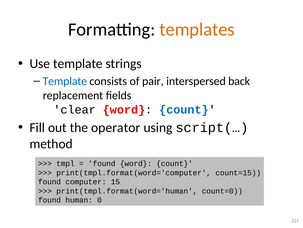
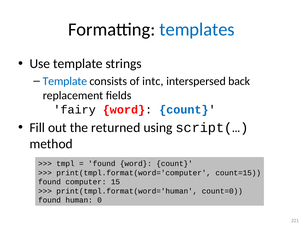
templates colour: orange -> blue (197, 29)
pair: pair -> intc (153, 81)
clear: clear -> fairy (75, 109)
operator: operator -> returned (116, 127)
